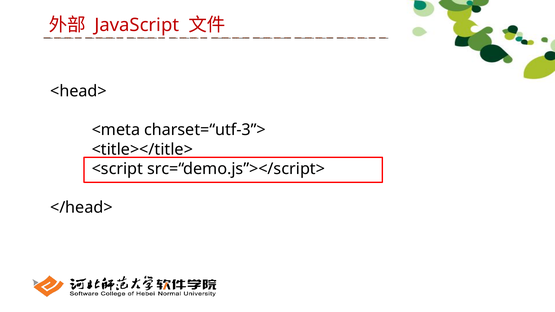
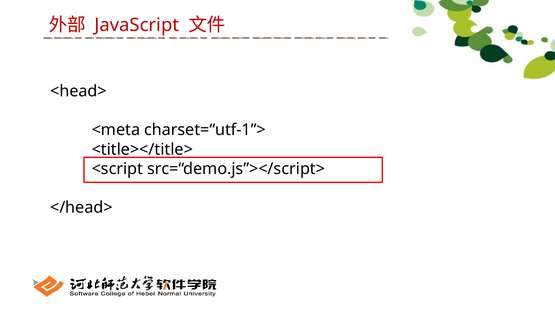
charset=“utf-3”>: charset=“utf-3”> -> charset=“utf-1”> (205, 130)
